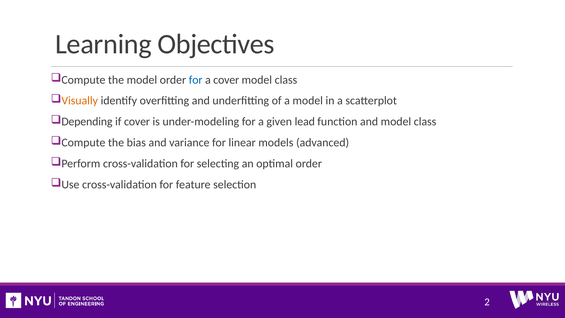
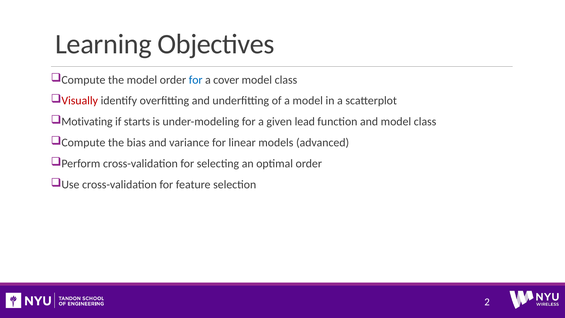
Visually colour: orange -> red (80, 101)
Depending: Depending -> Motivating (87, 122)
if cover: cover -> starts (137, 122)
